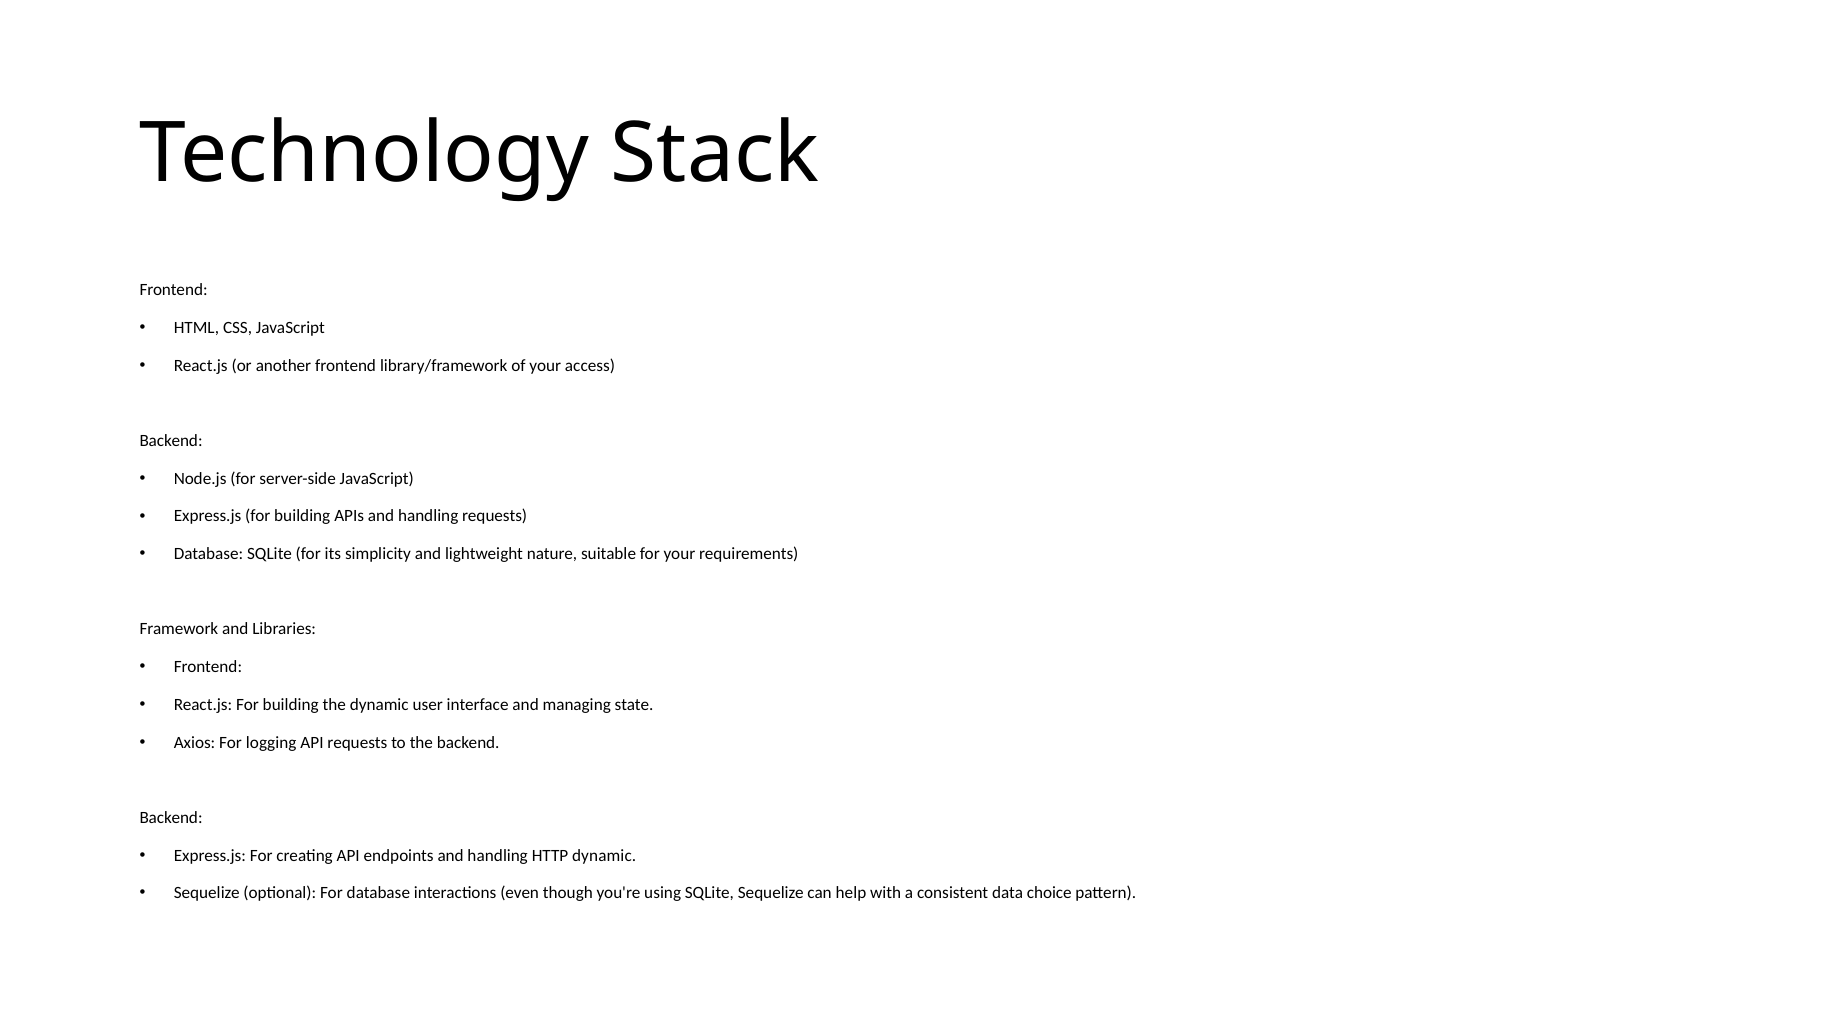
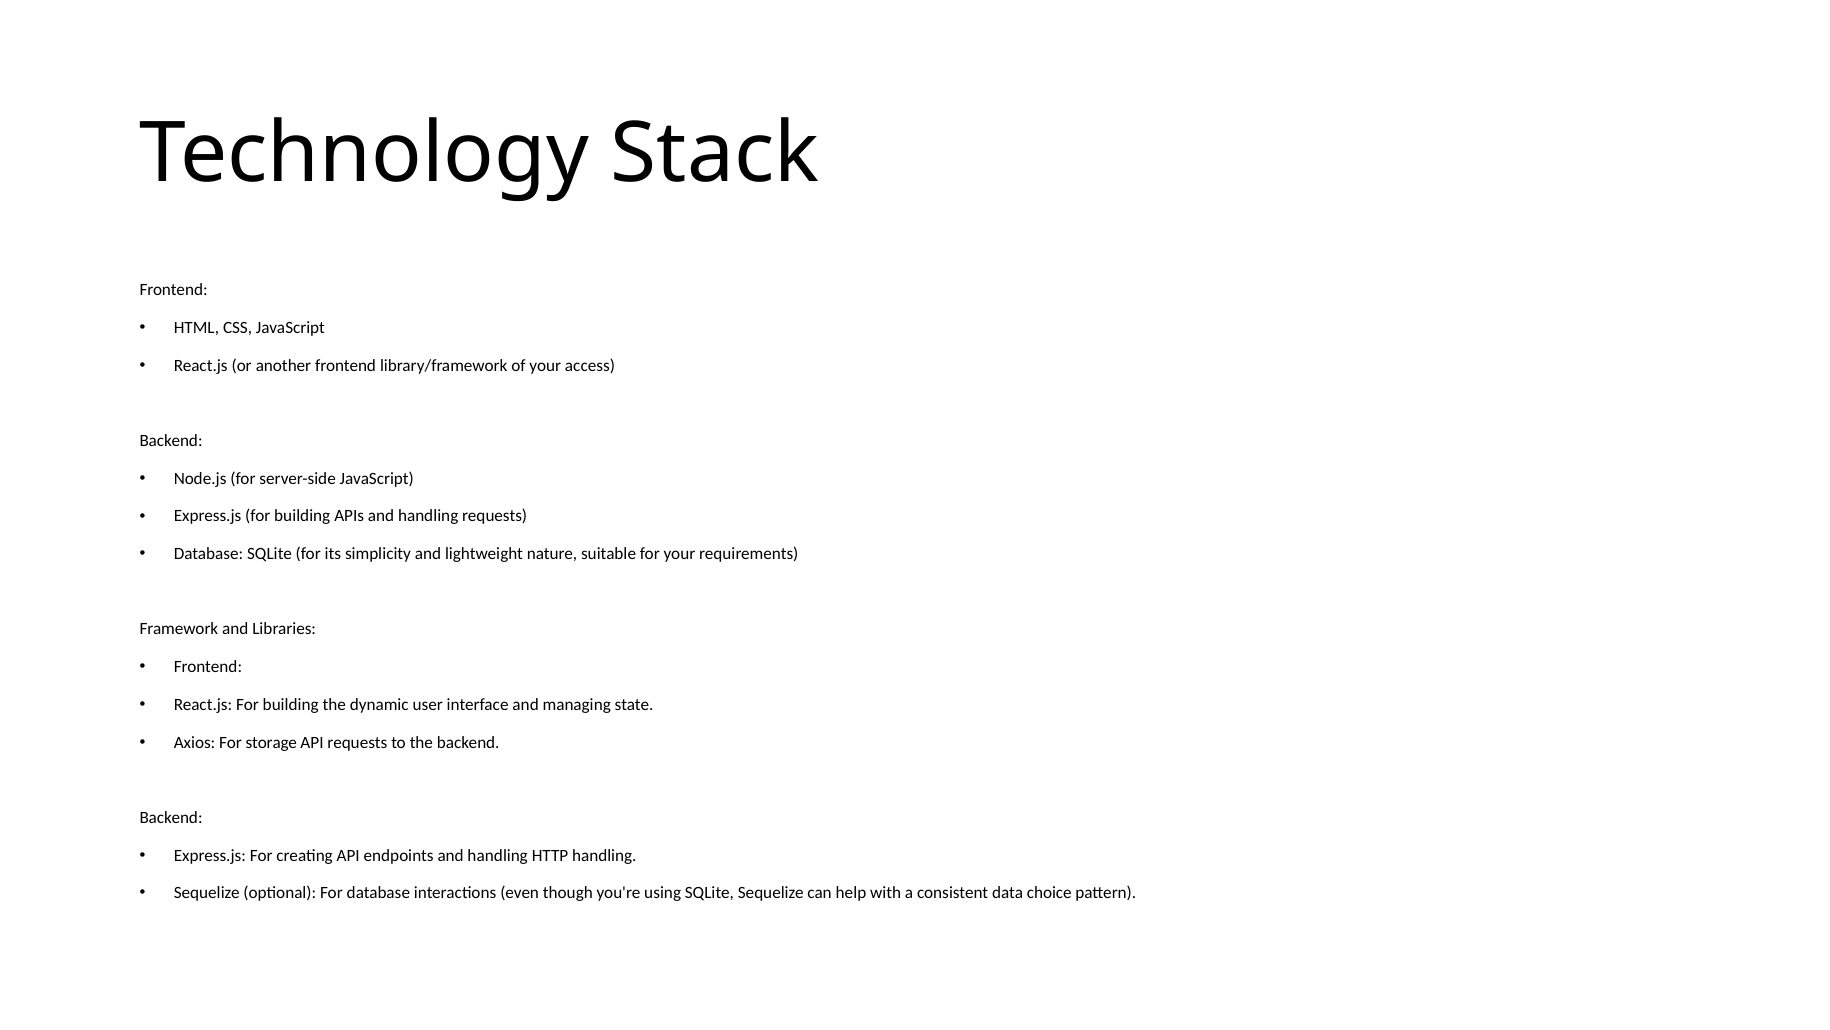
logging: logging -> storage (271, 742)
HTTP dynamic: dynamic -> handling (604, 855)
